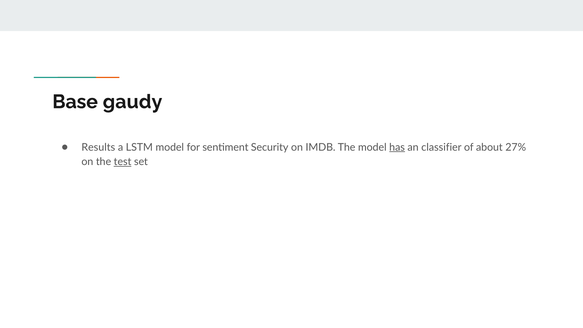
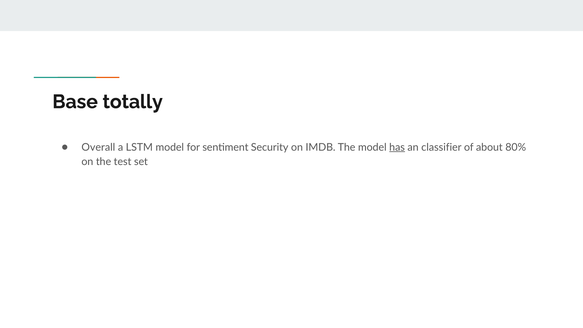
gaudy: gaudy -> totally (133, 102)
Results: Results -> Overall (98, 147)
27%: 27% -> 80% (516, 147)
test underline: present -> none (123, 162)
